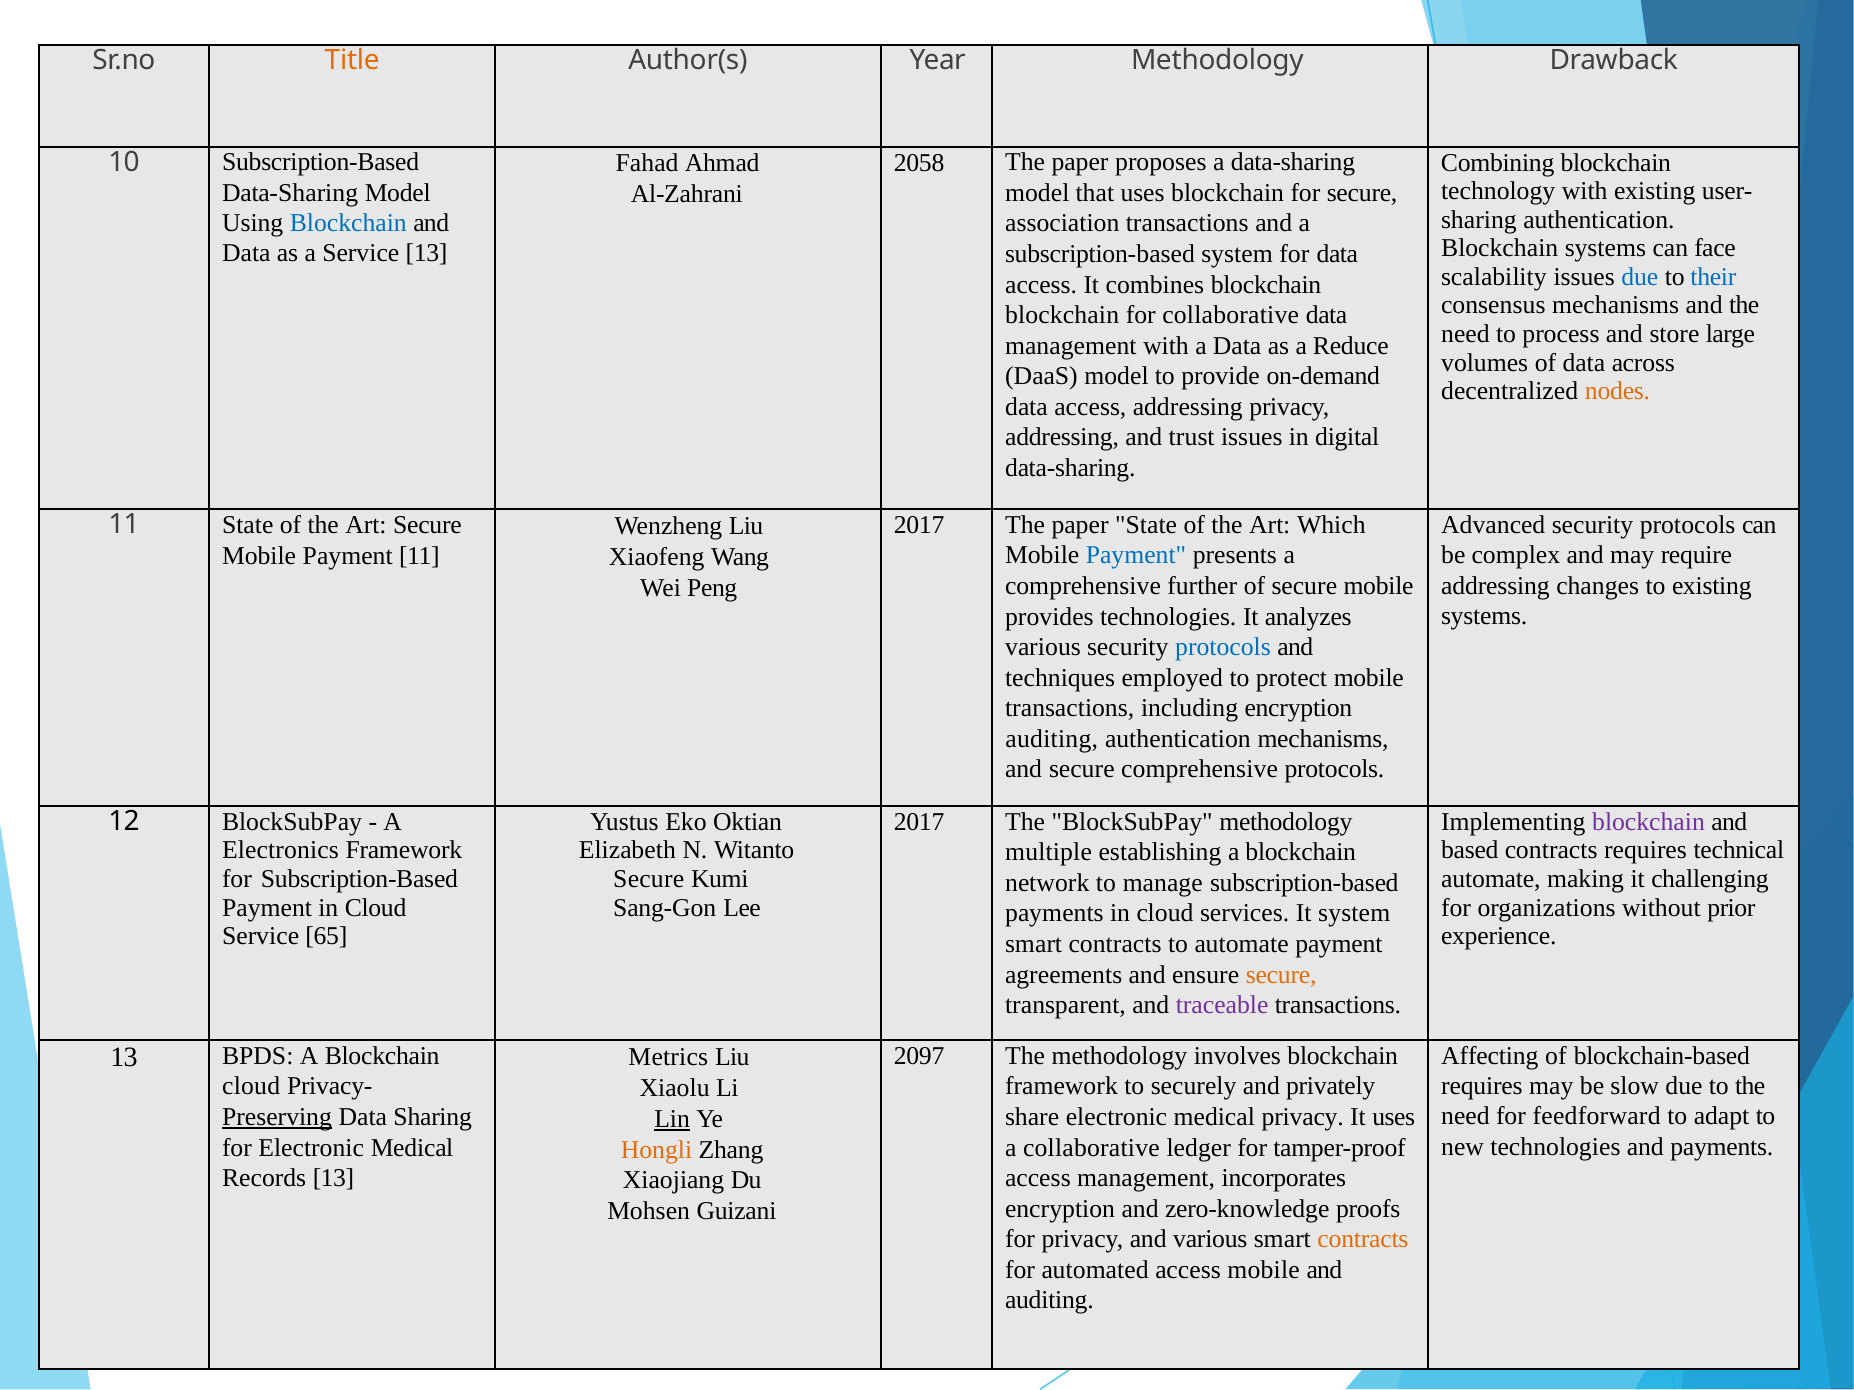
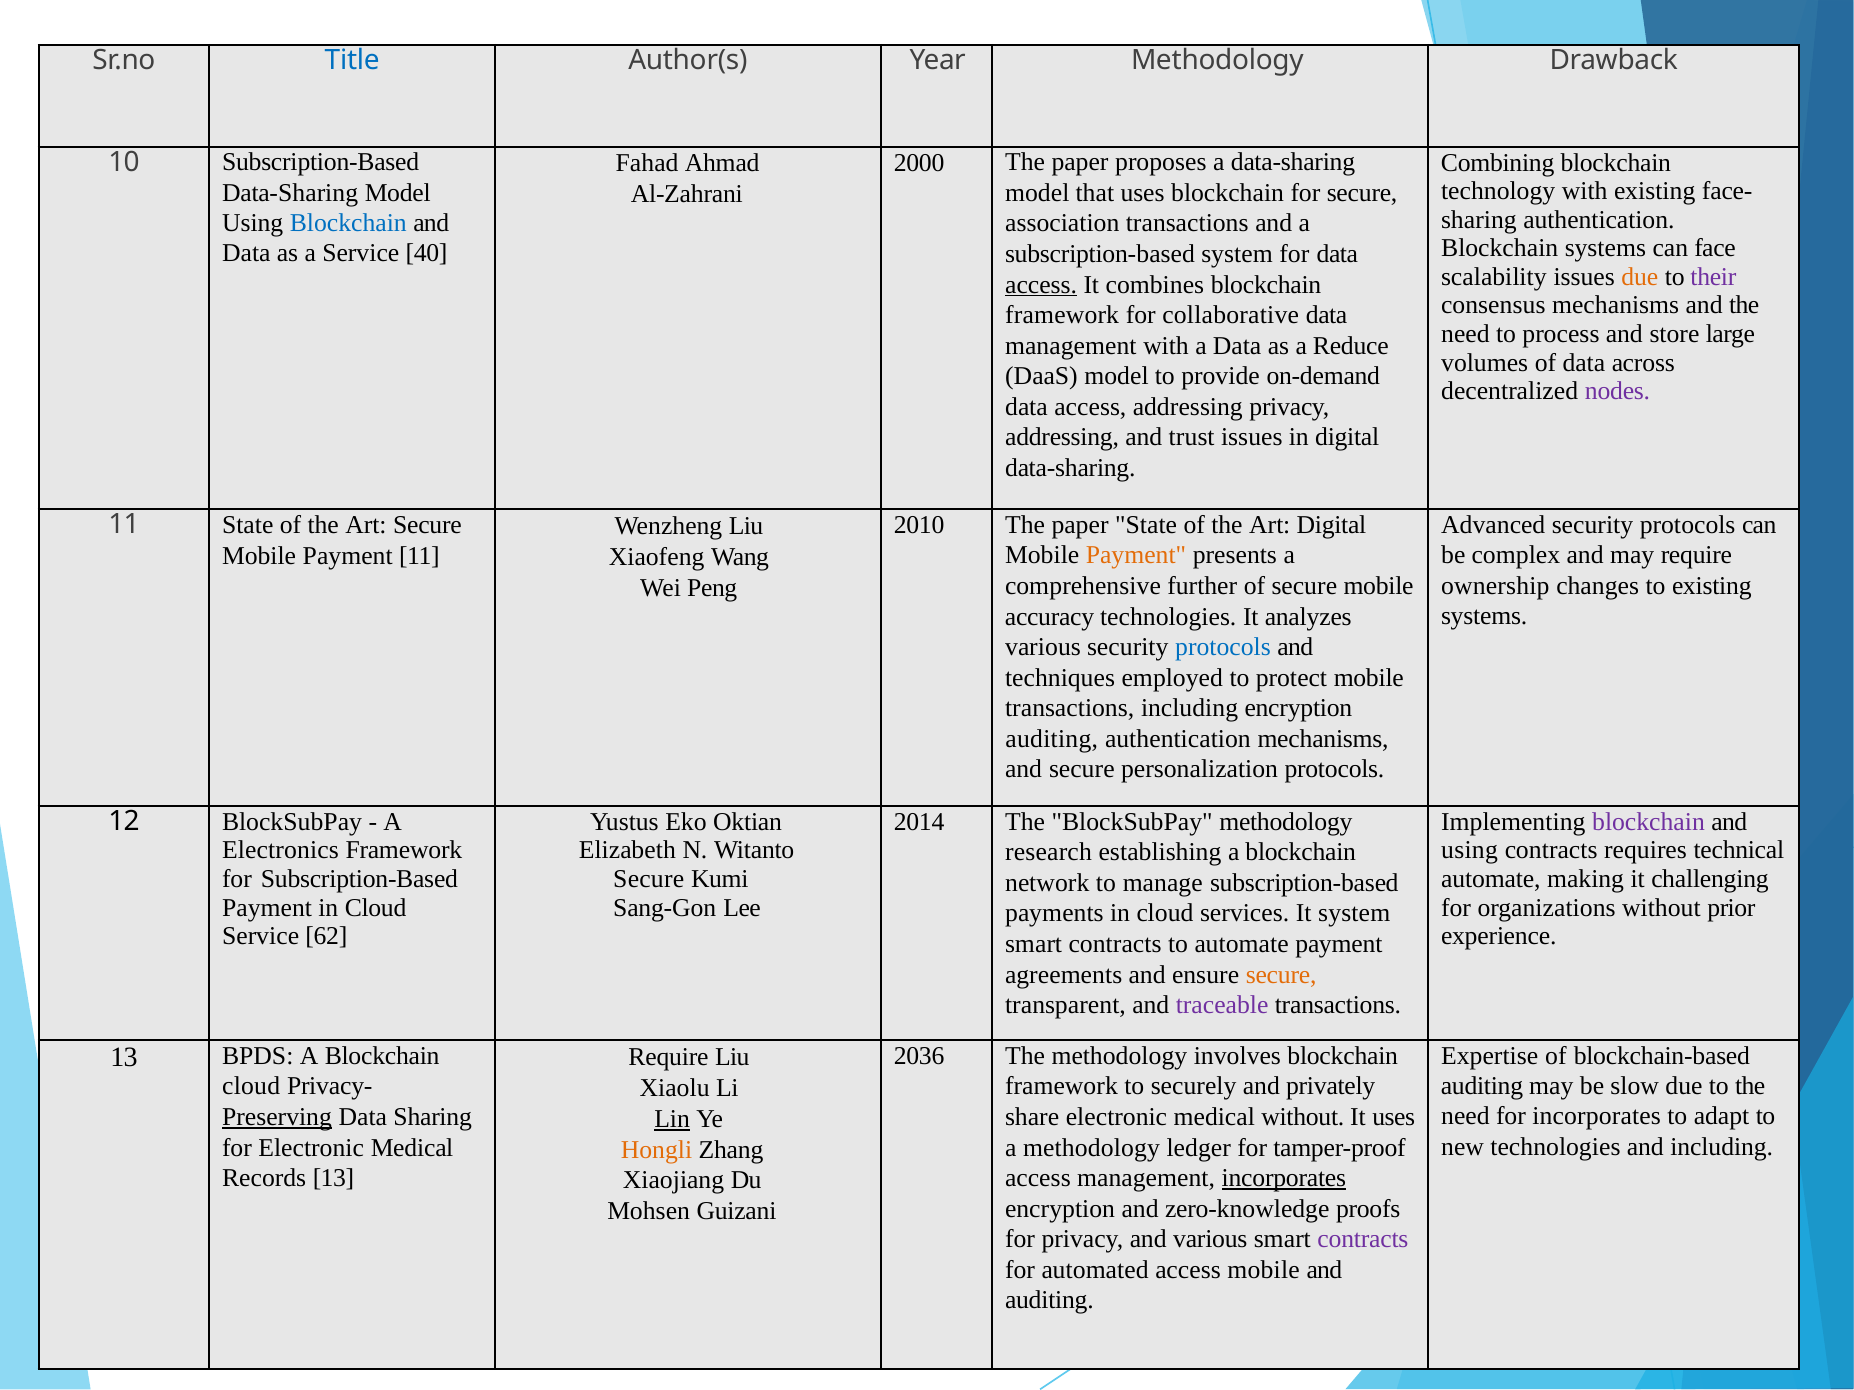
Title colour: orange -> blue (352, 60)
2058: 2058 -> 2000 (919, 163)
user-: user- -> face- (1727, 191)
Service 13: 13 -> 40 (427, 253)
due colour: blue -> orange (1640, 277)
their colour: blue -> purple (1713, 277)
access underline: none -> present (1041, 285)
blockchain: blockchain -> framework (1062, 315)
nodes colour: orange -> purple (1618, 391)
2017: 2017 -> 2010 (919, 525)
Art Which: Which -> Digital (1331, 525)
Payment colour: blue -> orange (1136, 556)
addressing: addressing -> ownership (1495, 586)
provides: provides -> accuracy (1050, 617)
secure comprehensive: comprehensive -> personalization (1200, 770)
2017: 2017 -> 2014 (919, 822)
based: based -> using (1470, 851)
multiple: multiple -> research (1049, 853)
65: 65 -> 62 (326, 937)
Affecting: Affecting -> Expertise (1490, 1056)
2097: 2097 -> 2036 (919, 1057)
Metrics: Metrics -> Require (668, 1058)
requires: requires -> auditing (1482, 1087)
for feedforward: feedforward -> incorporates (1597, 1117)
medical privacy: privacy -> without (1303, 1117)
and payments: payments -> including (1722, 1147)
a collaborative: collaborative -> methodology (1091, 1148)
incorporates underline: none -> present (1284, 1179)
contracts colour: orange -> purple (1363, 1240)
